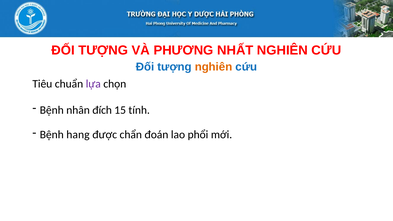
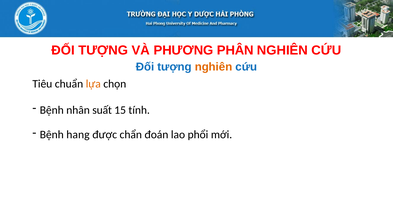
NHẤT: NHẤT -> PHÂN (235, 50)
lựa colour: purple -> orange (93, 84)
đích: đích -> suất (102, 110)
